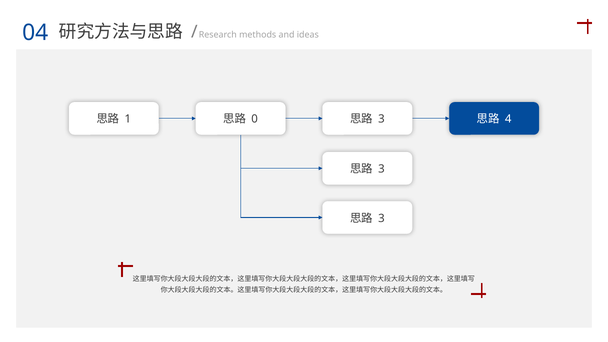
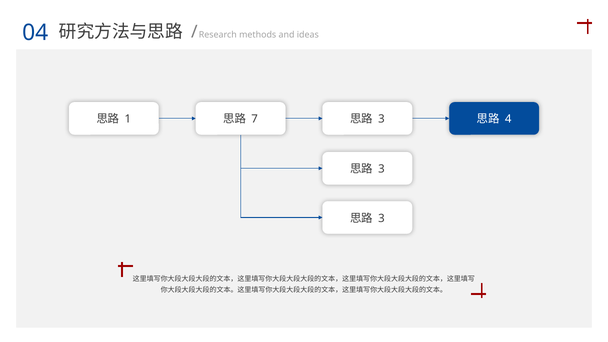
0: 0 -> 7 (255, 119)
